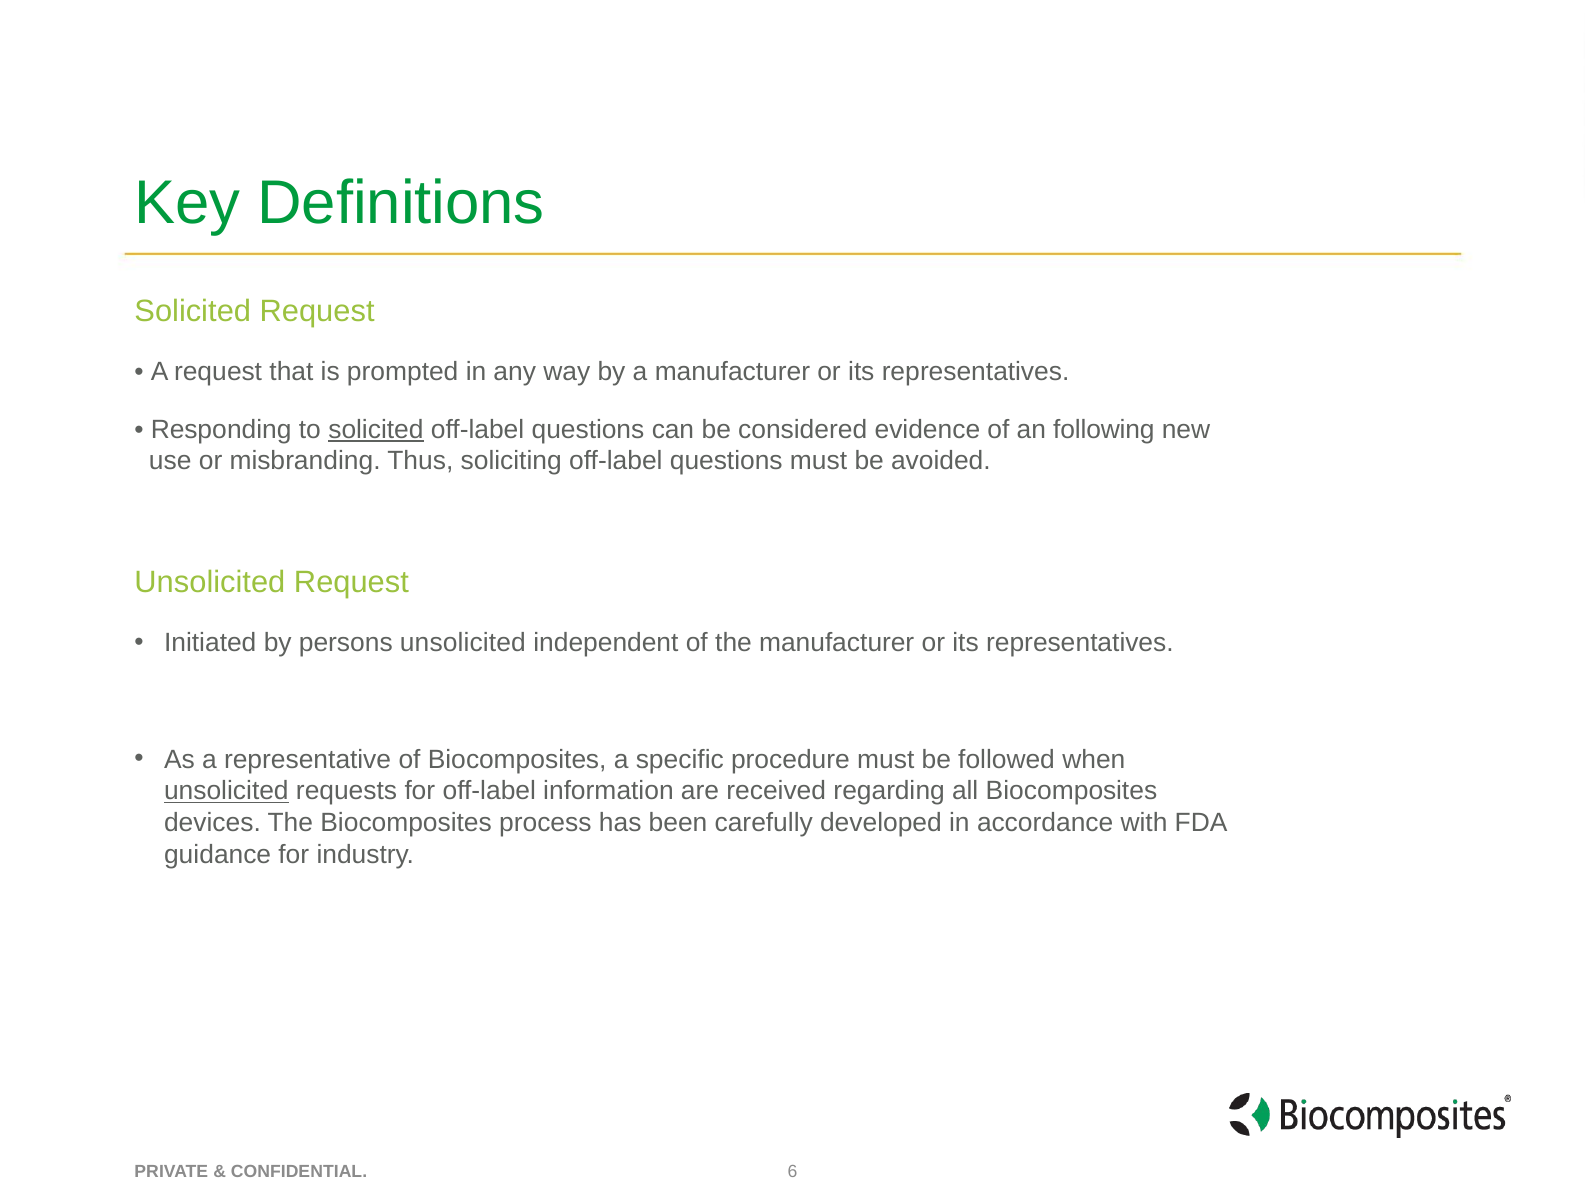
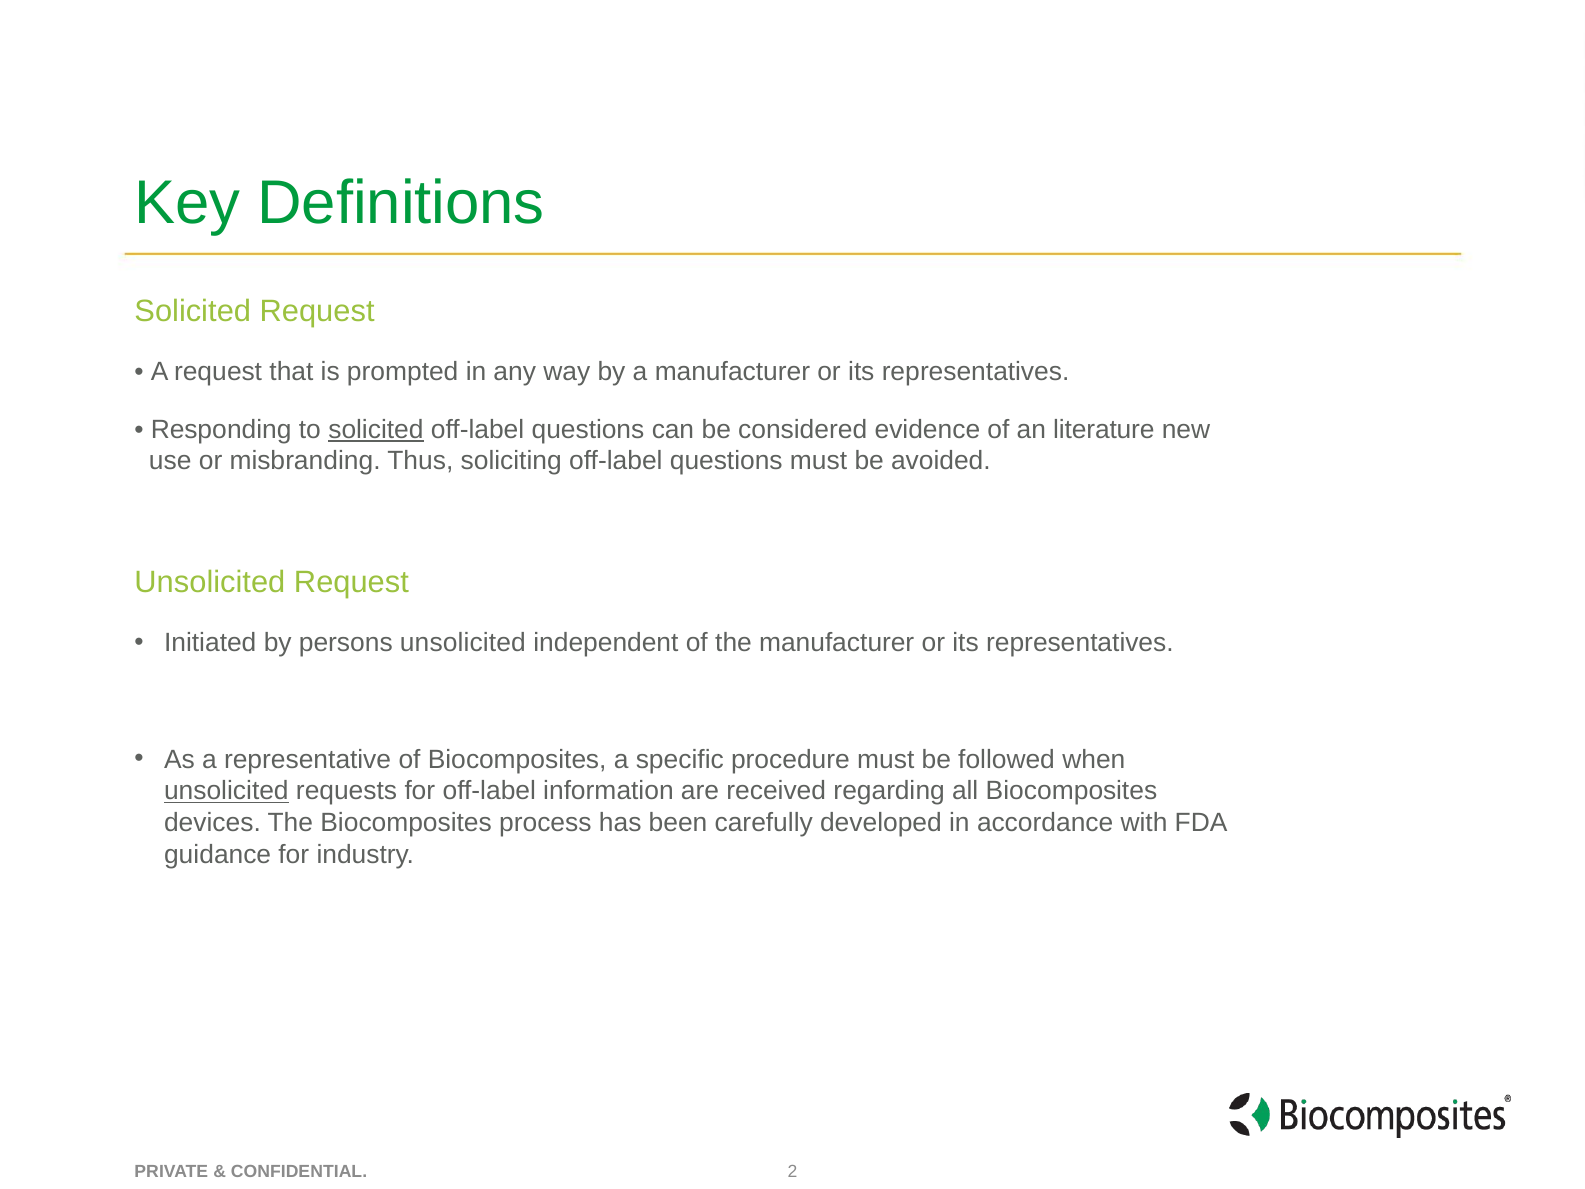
following: following -> literature (1104, 429)
6: 6 -> 2 (792, 1171)
